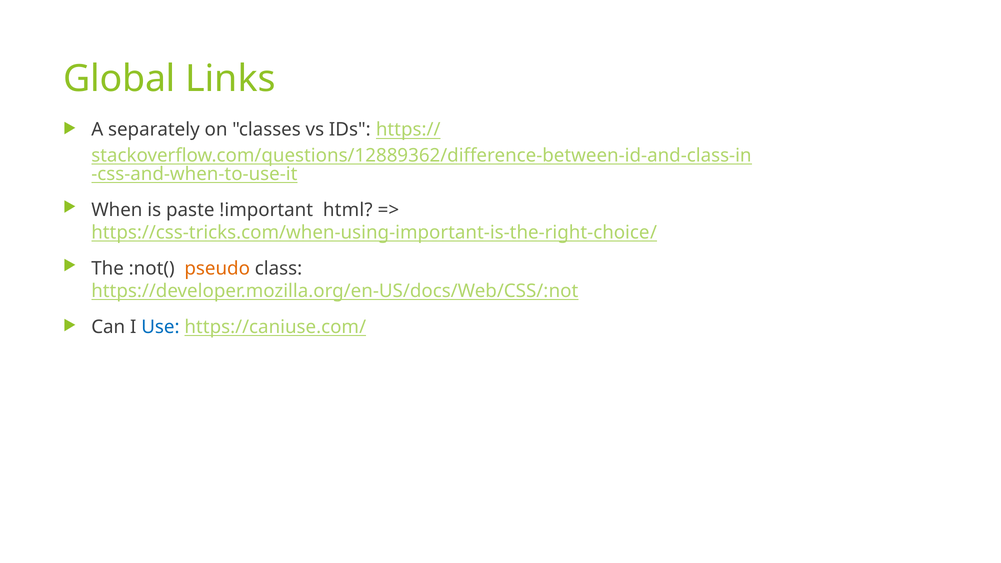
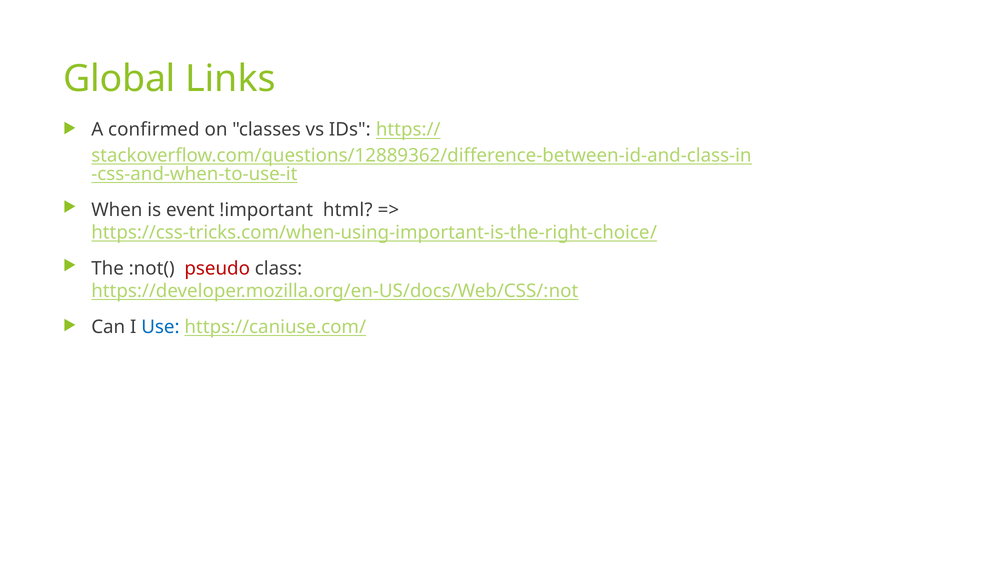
separately: separately -> confirmed (154, 130)
paste: paste -> event (190, 210)
pseudo colour: orange -> red (217, 269)
